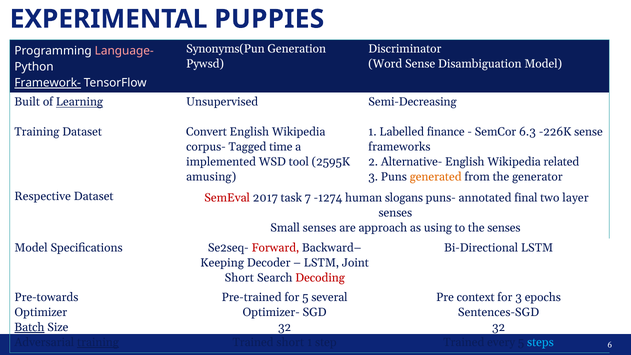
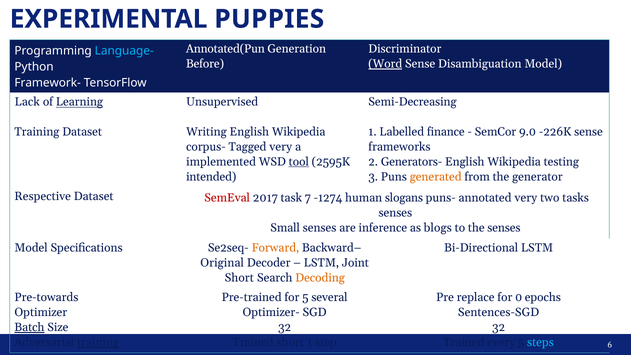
Synonyms(Pun: Synonyms(Pun -> Annotated(Pun (225, 49)
Language- colour: pink -> light blue (124, 51)
Pywsd: Pywsd -> Before (205, 64)
Word underline: none -> present (385, 64)
Framework- underline: present -> none (48, 83)
Built: Built -> Lack (27, 102)
Convert: Convert -> Writing (206, 132)
6.3: 6.3 -> 9.0 (528, 132)
Tagged time: time -> very (281, 147)
tool underline: none -> present (299, 162)
Alternative-: Alternative- -> Generators- (412, 162)
related: related -> testing (561, 162)
amusing: amusing -> intended (211, 177)
annotated final: final -> very (526, 198)
layer: layer -> tasks (576, 198)
approach: approach -> inference (383, 228)
using: using -> blogs (438, 228)
Forward colour: red -> orange (275, 248)
Keeping: Keeping -> Original (222, 263)
Decoding colour: red -> orange (320, 277)
context: context -> replace (476, 297)
for 3: 3 -> 0 (519, 297)
